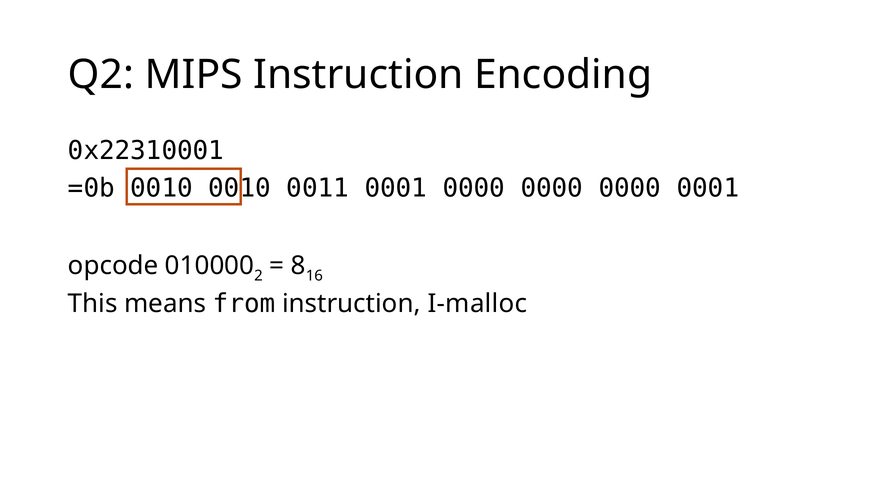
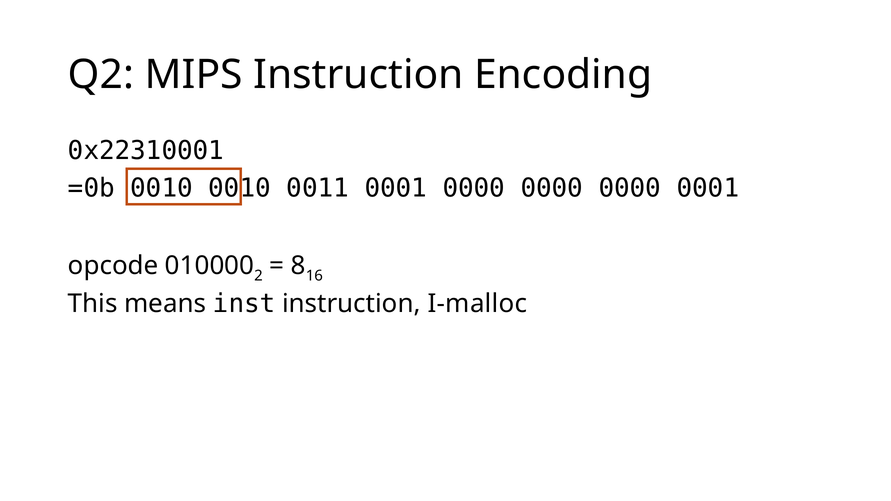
from: from -> inst (244, 304)
